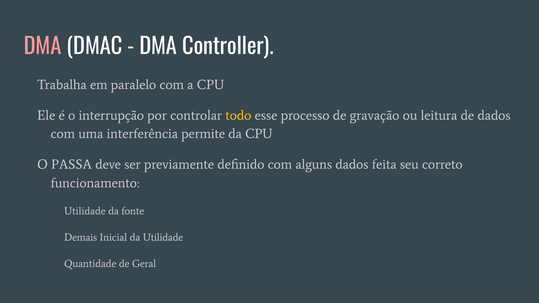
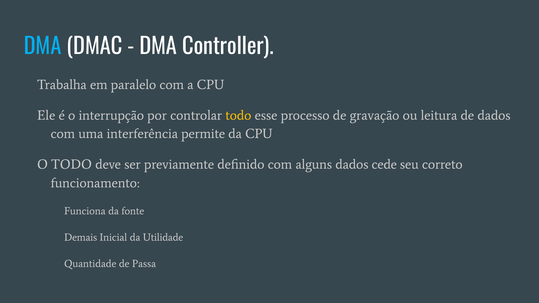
DMA colour: pink -> light blue (43, 47)
O PASSA: PASSA -> TODO (71, 164)
feita: feita -> cede (384, 164)
Utilidade: Utilidade -> Funciona (85, 211)
Geral: Geral -> Passa (144, 264)
